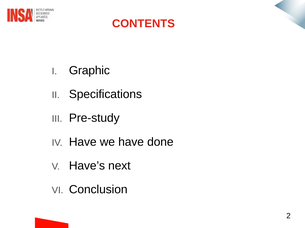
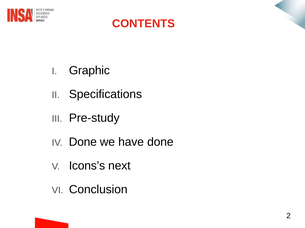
Have: Have -> Done (83, 142)
Have’s: Have’s -> Icons’s (87, 166)
